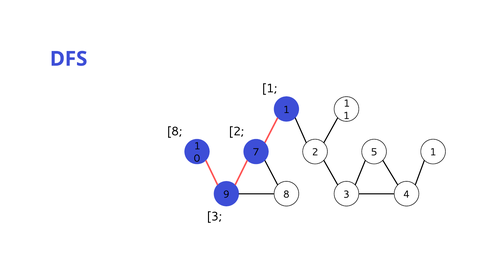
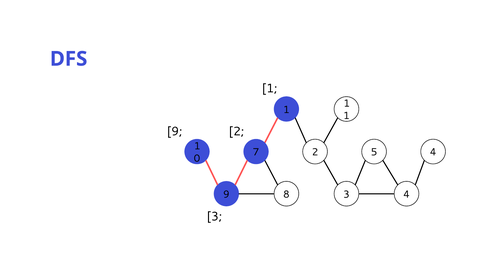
8: 8 -> 9 (175, 131)
5 1: 1 -> 4 (433, 152)
